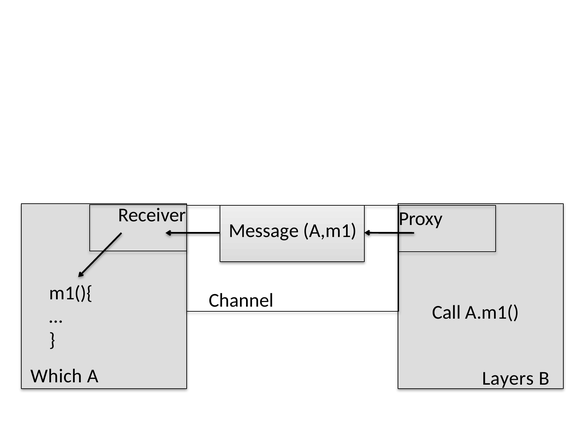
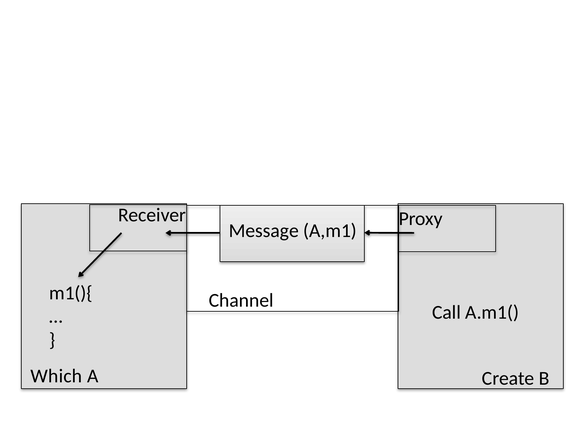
Layers: Layers -> Create (508, 379)
